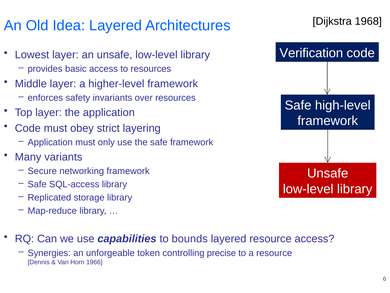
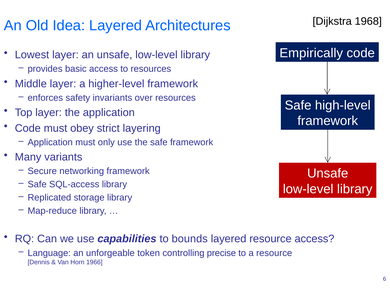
Verification: Verification -> Empirically (311, 53)
Synergies: Synergies -> Language (49, 253)
